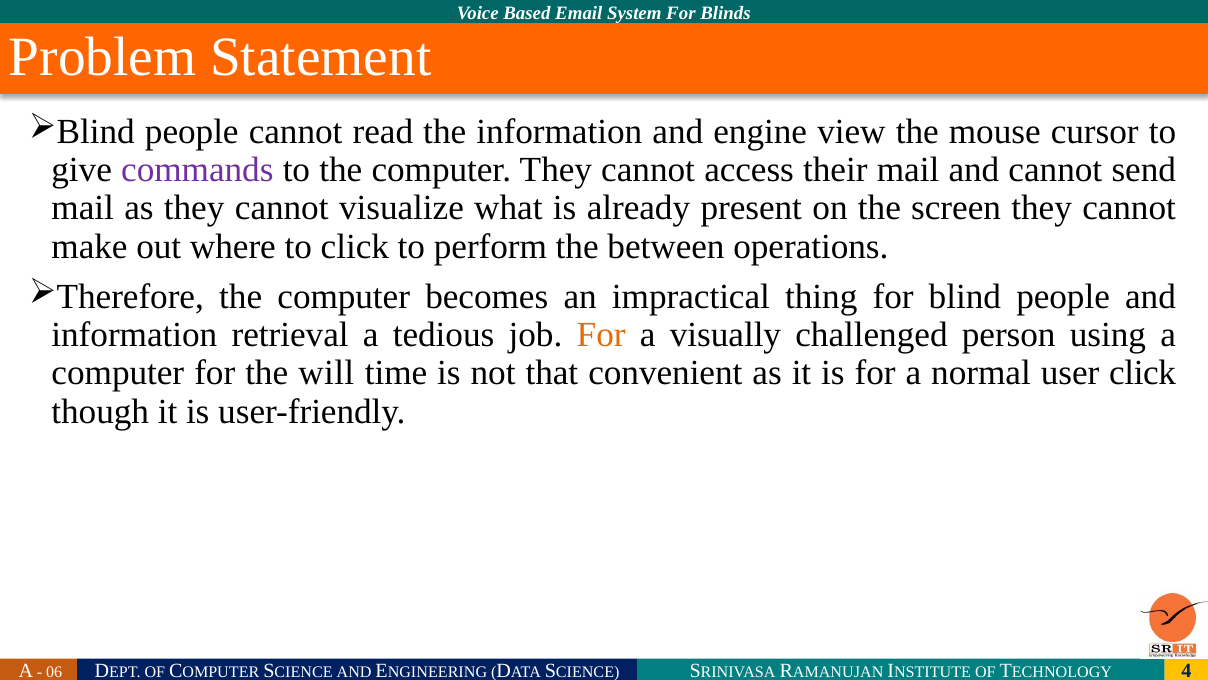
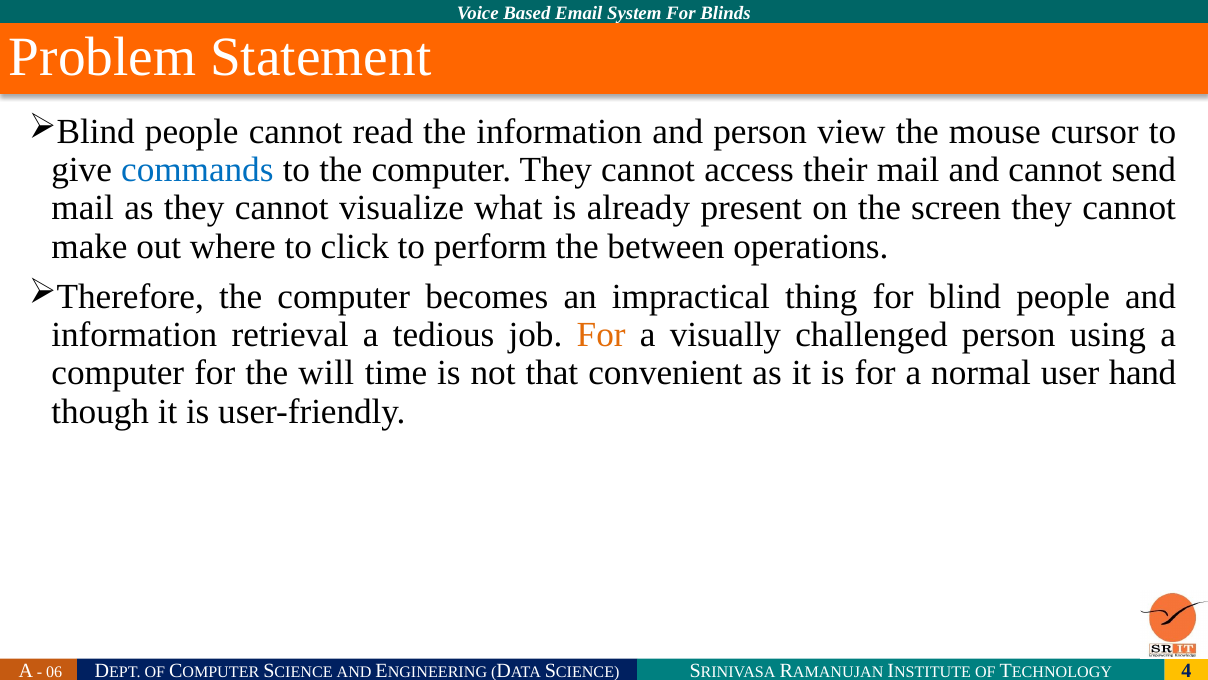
and engine: engine -> person (760, 132)
commands colour: purple -> blue (197, 170)
user click: click -> hand (1143, 373)
